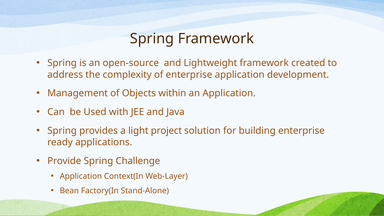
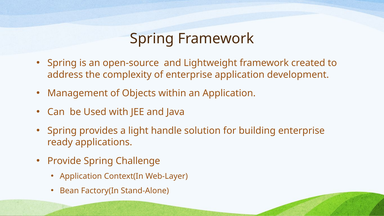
project: project -> handle (166, 131)
